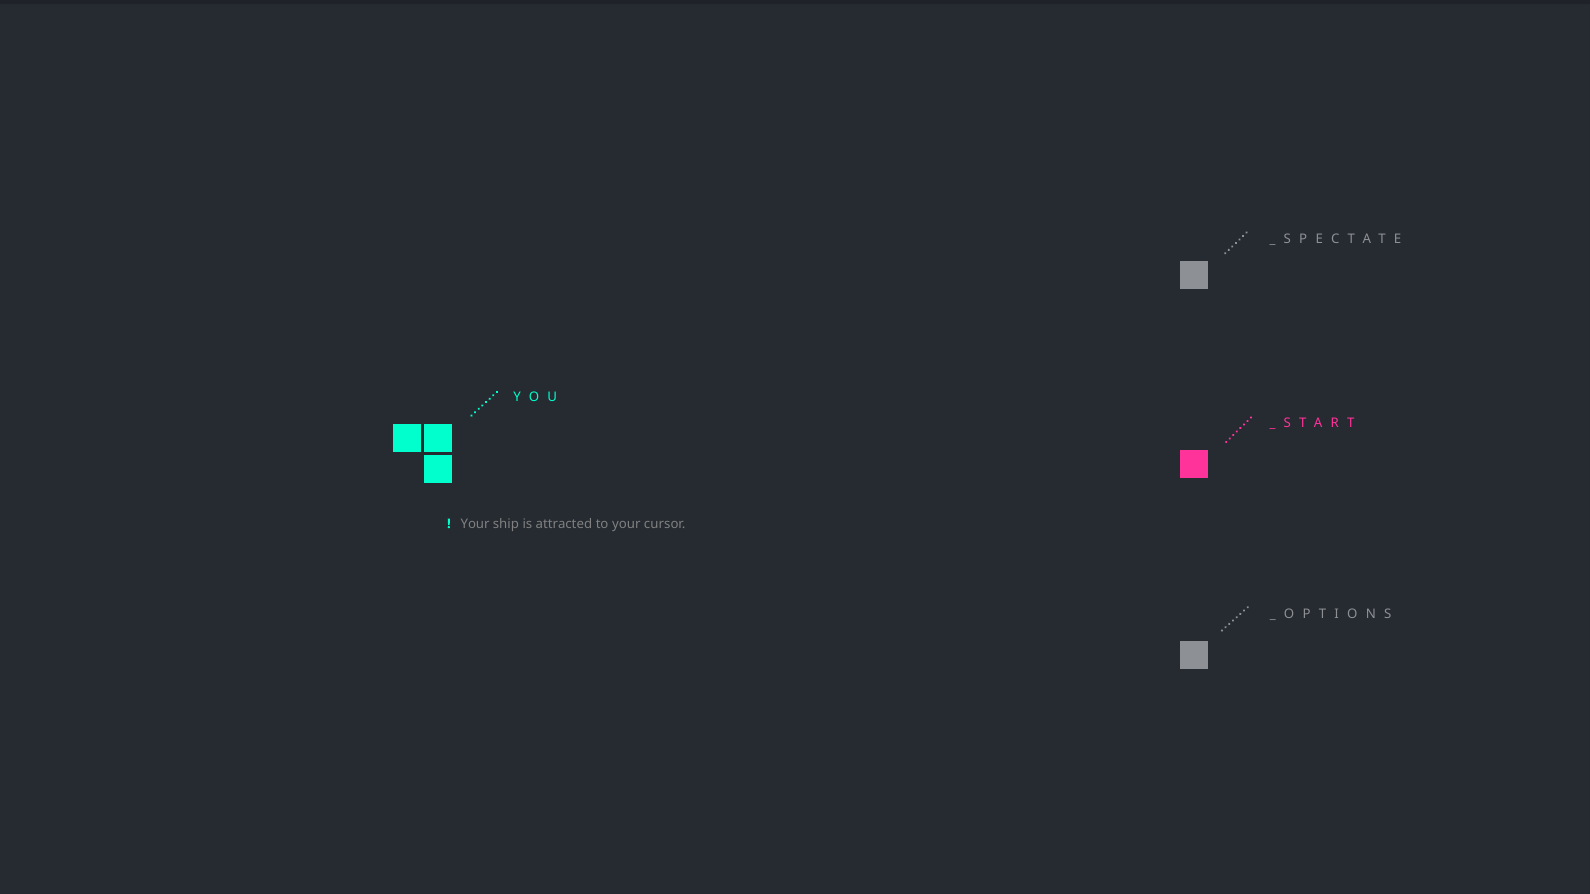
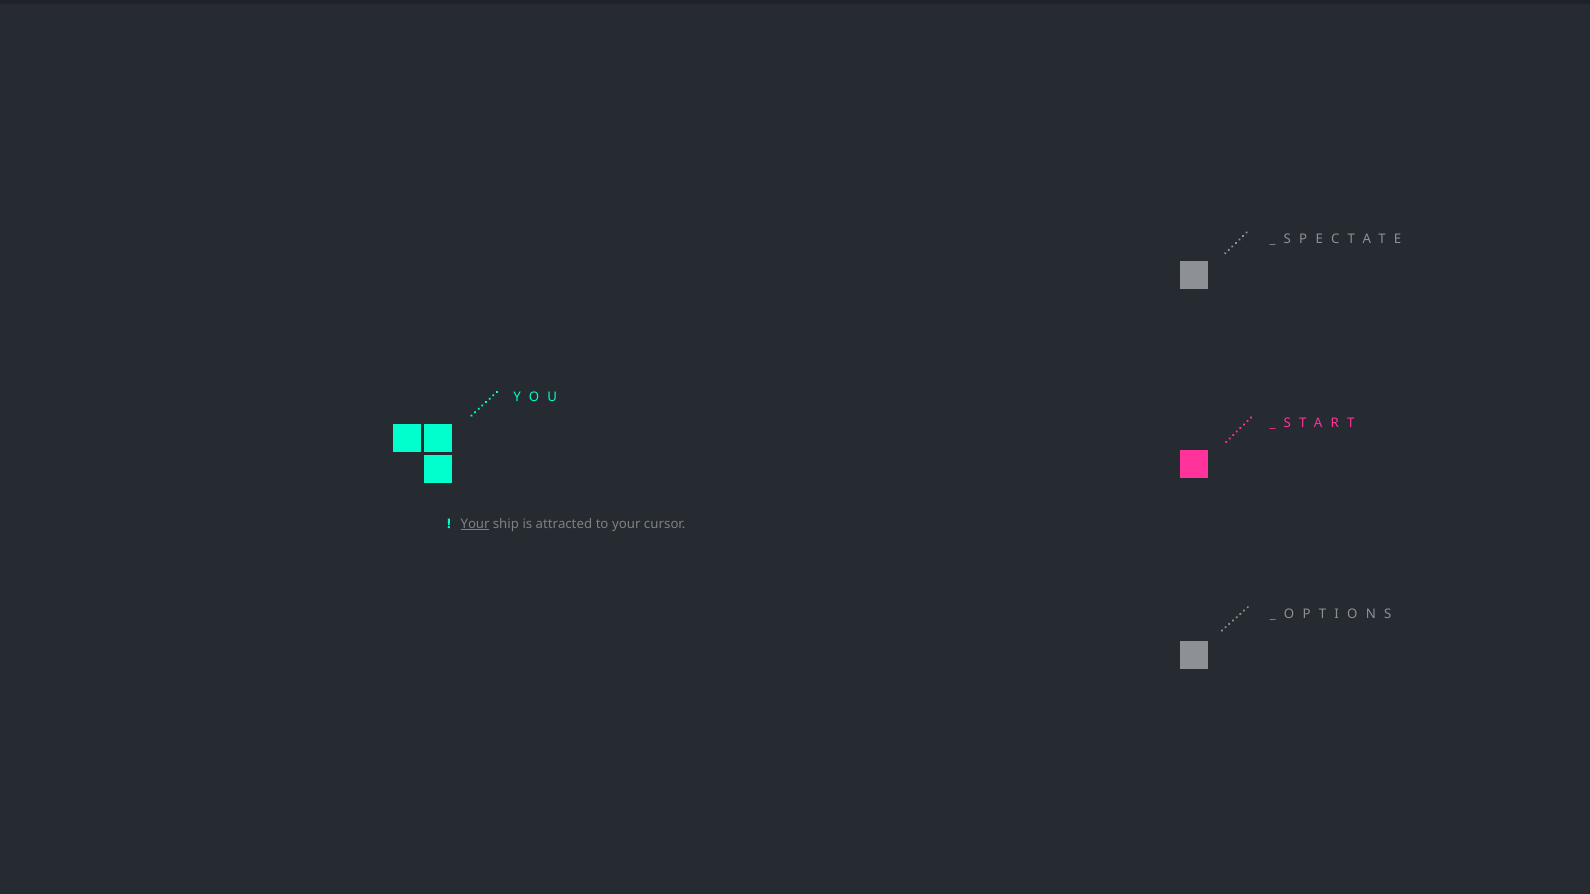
Your underline: none -> present (475, 524)
